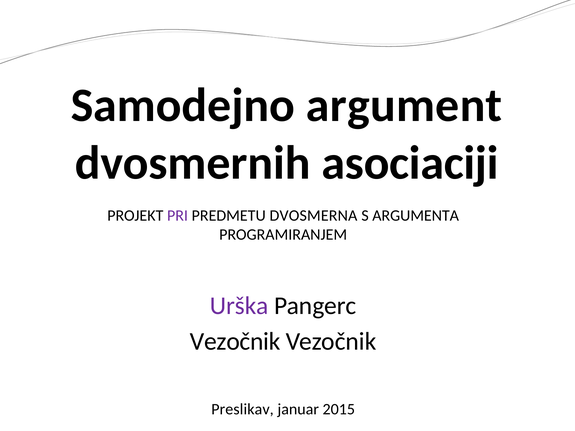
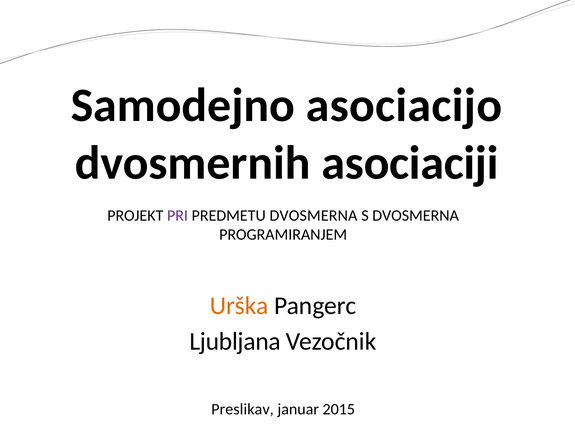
argument: argument -> asociacijo (404, 106)
S ARGUMENTA: ARGUMENTA -> DVOSMERNA (416, 216)
Urška colour: purple -> orange (239, 306)
Vezočnik: Vezočnik -> Ljubljana (235, 342)
